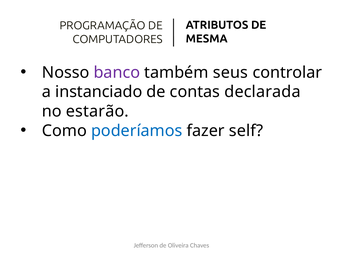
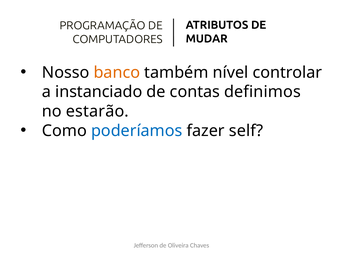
MESMA: MESMA -> MUDAR (207, 39)
banco colour: purple -> orange (117, 73)
seus: seus -> nível (230, 73)
declarada: declarada -> definimos (263, 92)
